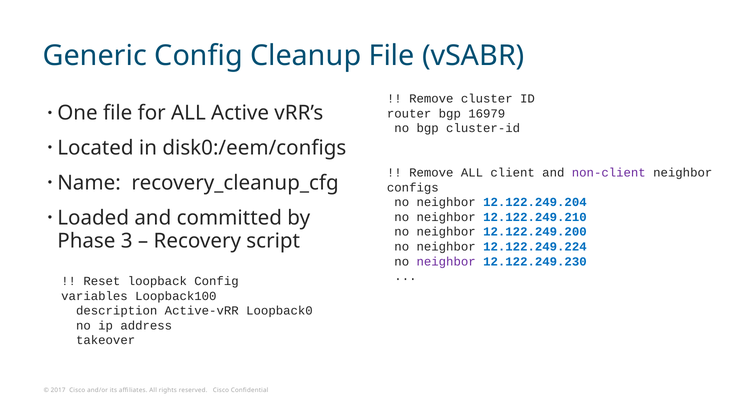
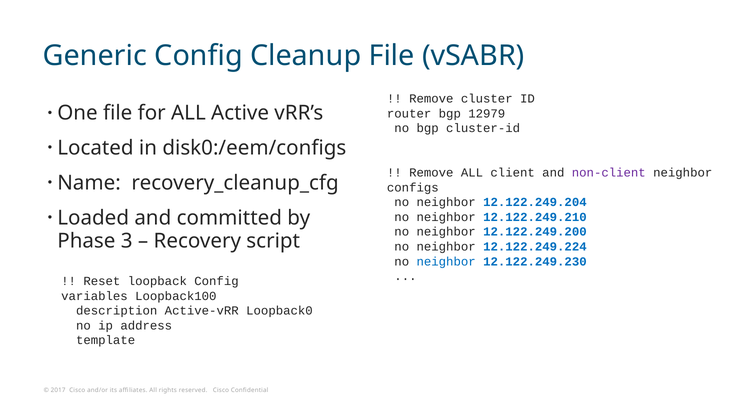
16979: 16979 -> 12979 (487, 114)
neighbor colour: purple -> blue (446, 262)
takeover: takeover -> template (106, 341)
